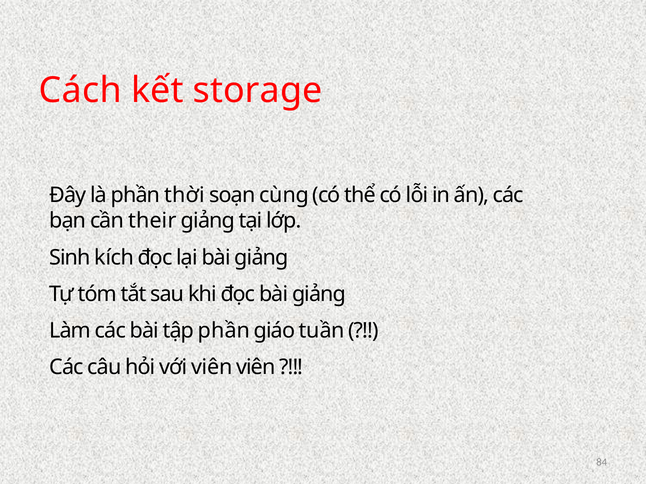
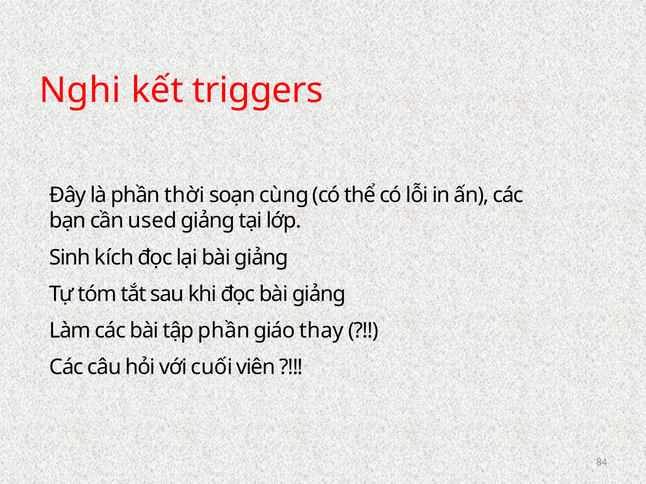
Cách: Cách -> Nghi (80, 90)
storage: storage -> triggers (258, 90)
their: their -> used (152, 221)
tuần: tuần -> thay (322, 331)
với viên: viên -> cuối (212, 368)
